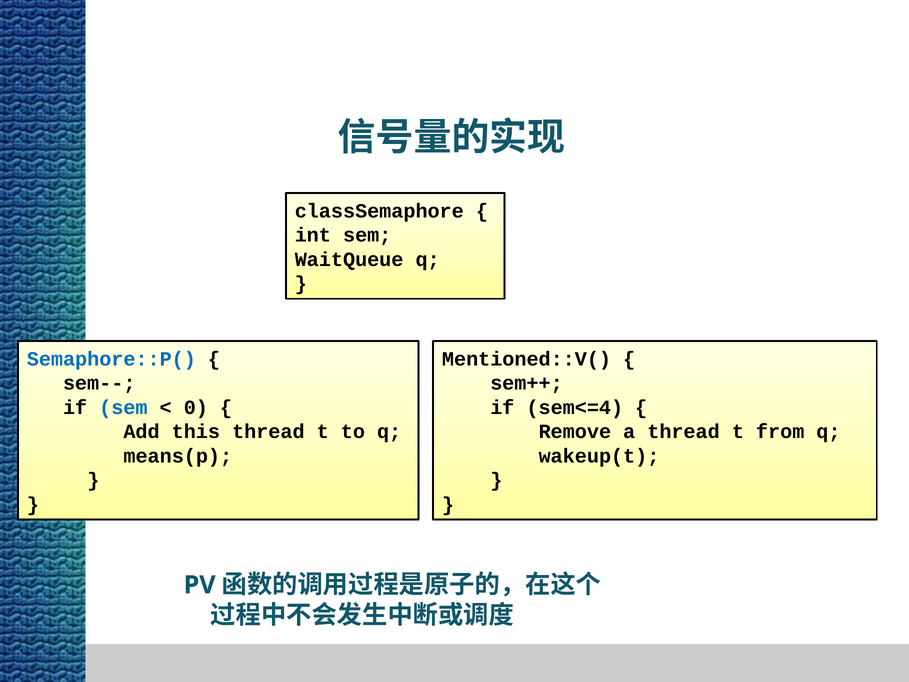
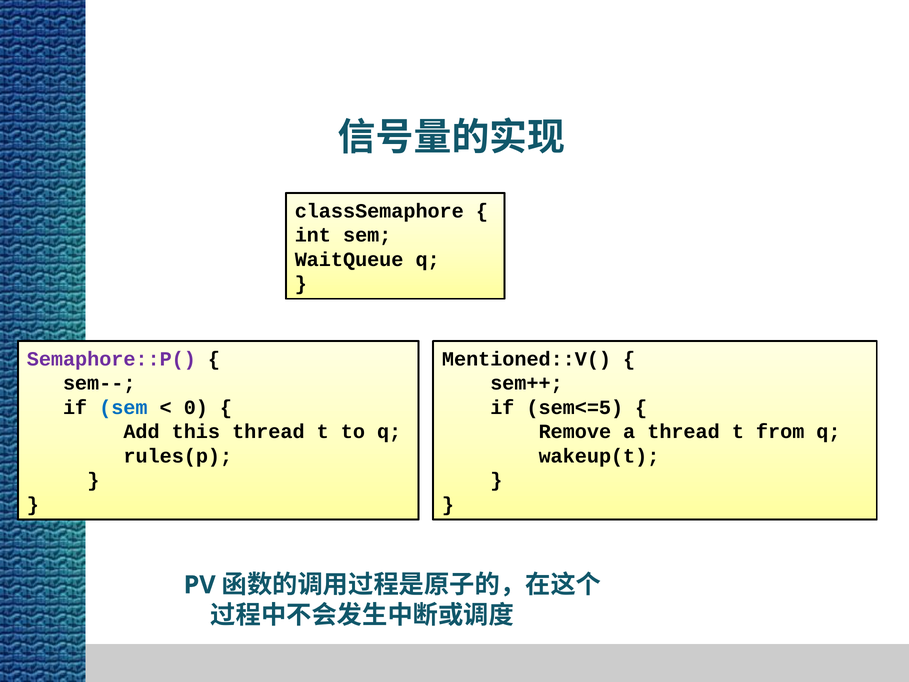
Semaphore::P( colour: blue -> purple (111, 359)
sem<=4: sem<=4 -> sem<=5 (575, 407)
means(p: means(p -> rules(p (178, 456)
